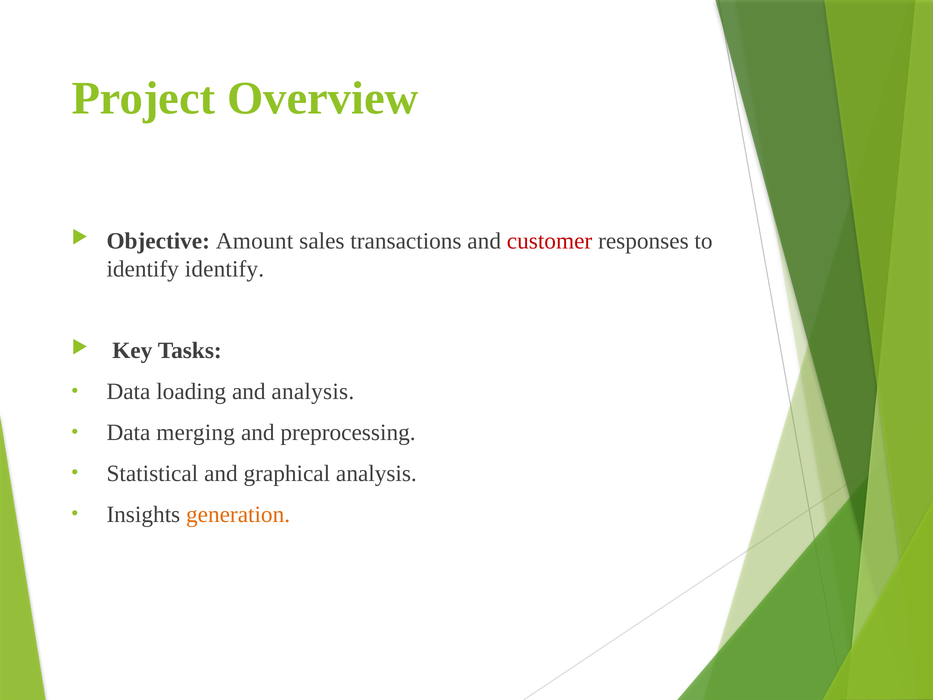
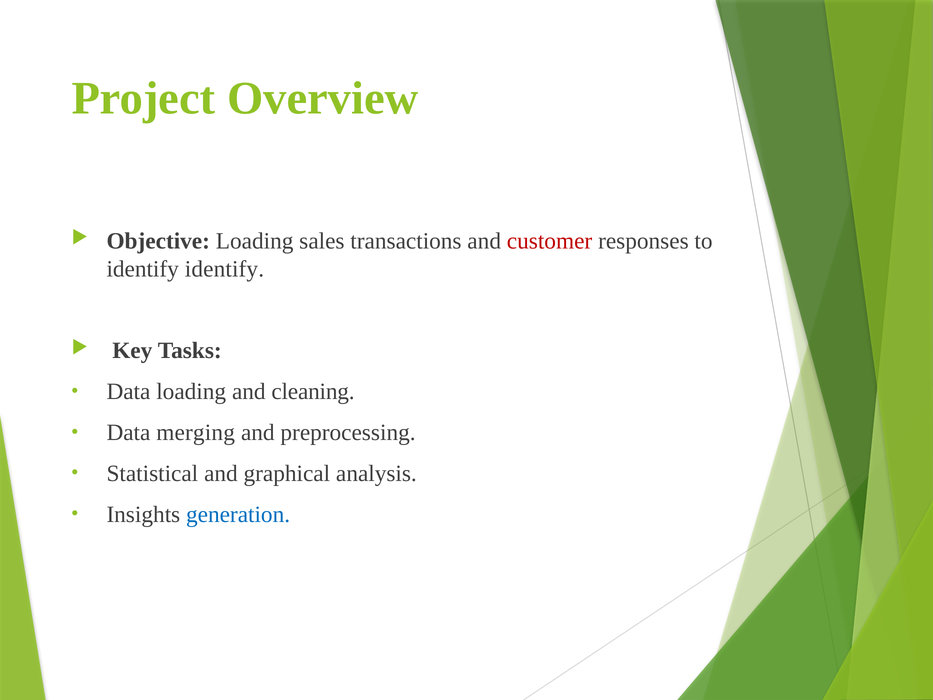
Objective Amount: Amount -> Loading (255, 241)
and analysis: analysis -> cleaning (313, 392)
generation colour: orange -> blue (238, 514)
